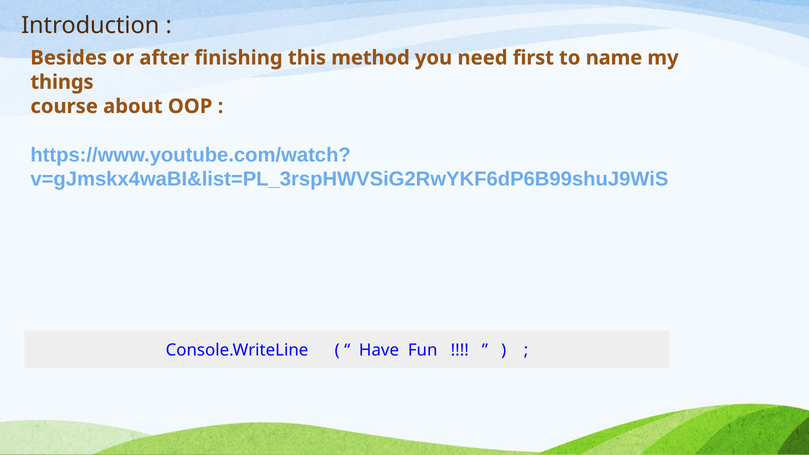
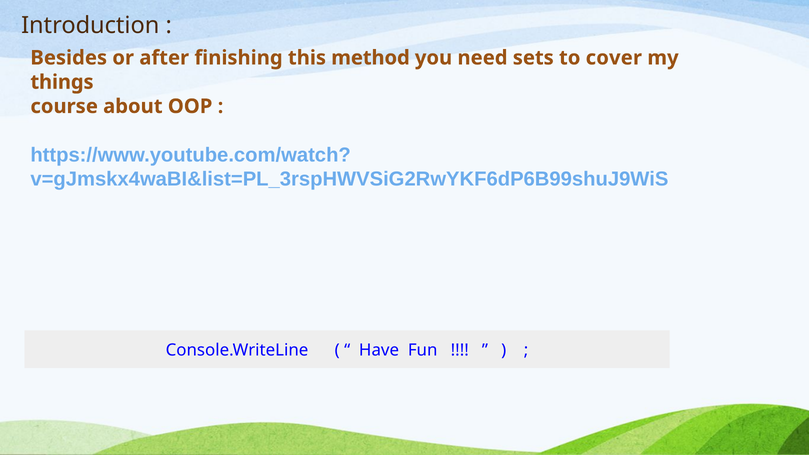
first: first -> sets (533, 58)
name: name -> cover (614, 58)
